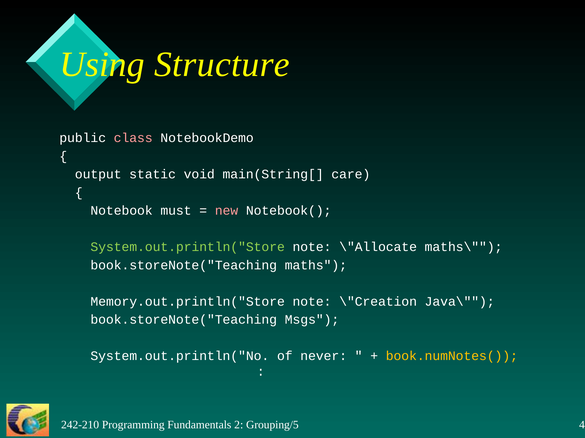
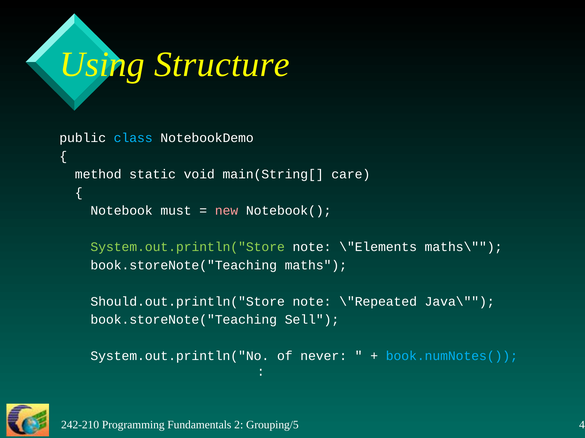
class colour: pink -> light blue (133, 138)
output: output -> method (98, 175)
\"Allocate: \"Allocate -> \"Elements (378, 247)
Memory.out.println("Store: Memory.out.println("Store -> Should.out.println("Store (188, 302)
\"Creation: \"Creation -> \"Repeated (378, 302)
Msgs: Msgs -> Sell (312, 320)
book.numNotes( colour: yellow -> light blue (452, 357)
